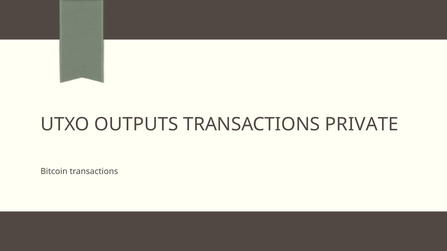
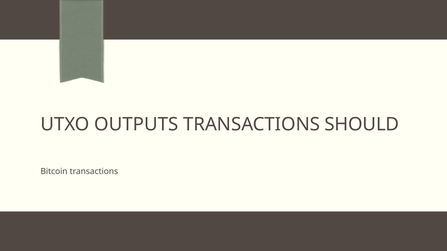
PRIVATE: PRIVATE -> SHOULD (362, 125)
